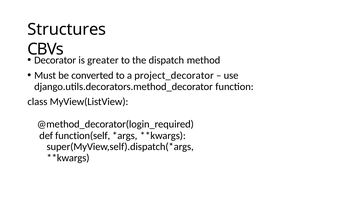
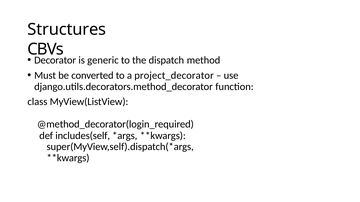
greater: greater -> generic (103, 60)
function(self: function(self -> includes(self (83, 136)
